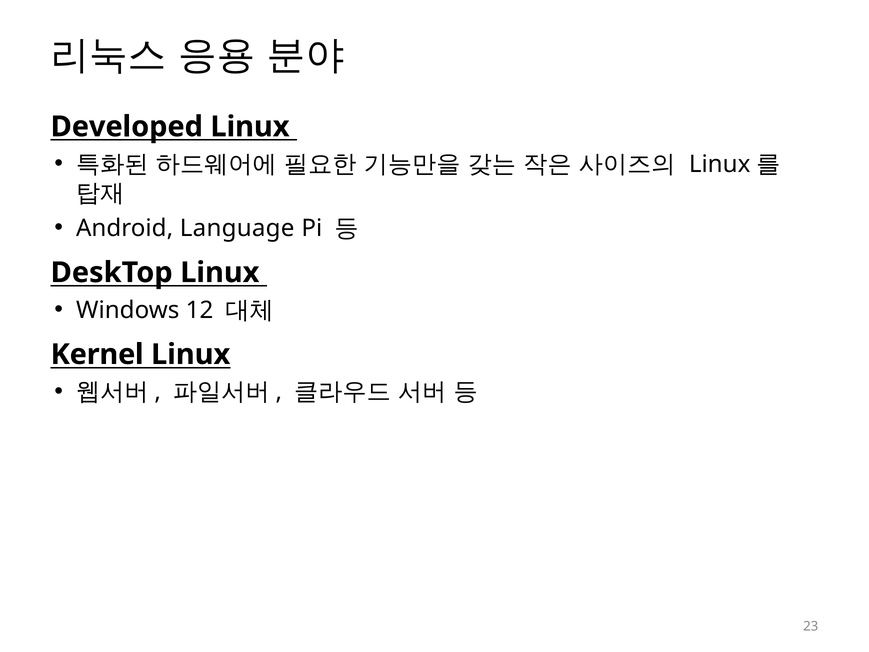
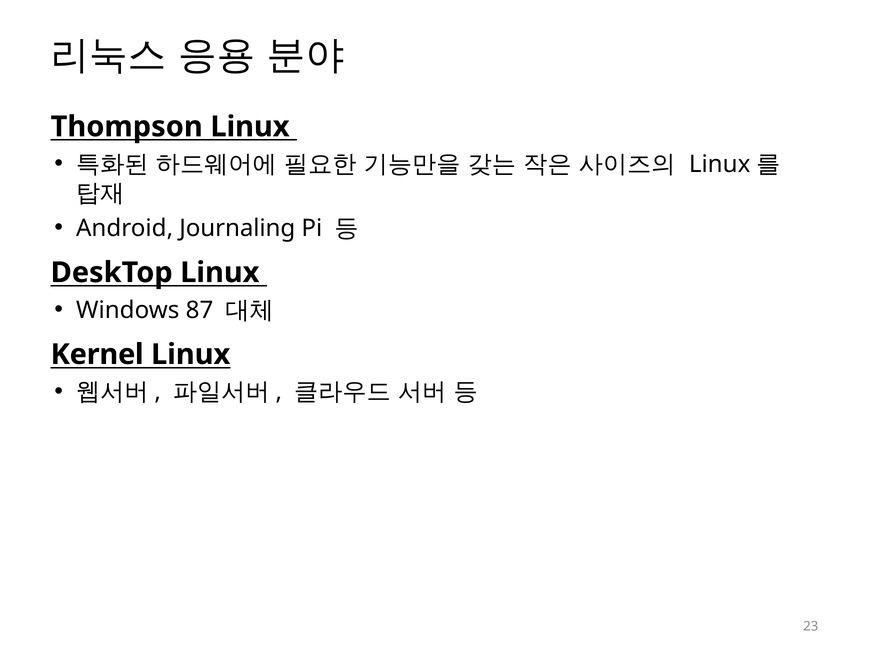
Developed: Developed -> Thompson (127, 127)
Language: Language -> Journaling (237, 228)
12: 12 -> 87 (199, 310)
